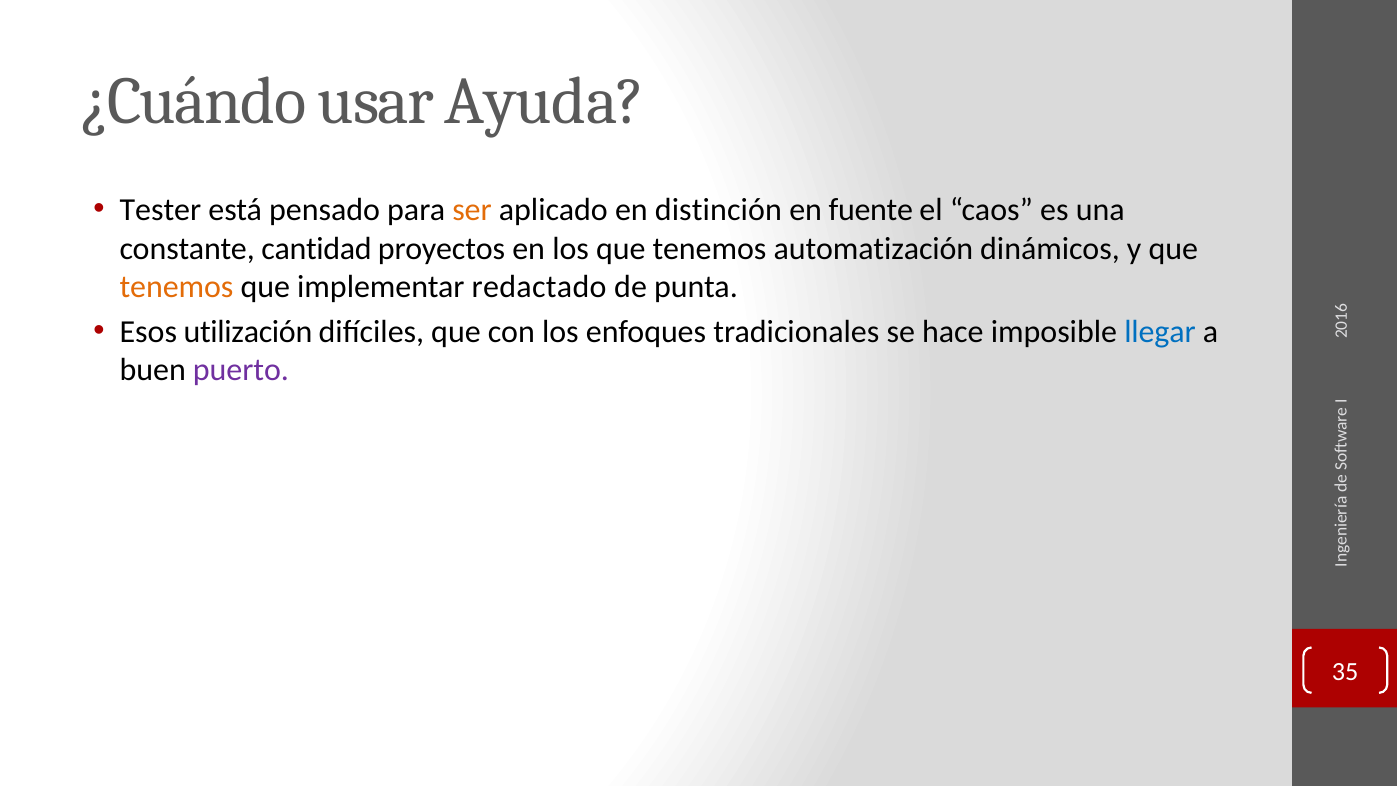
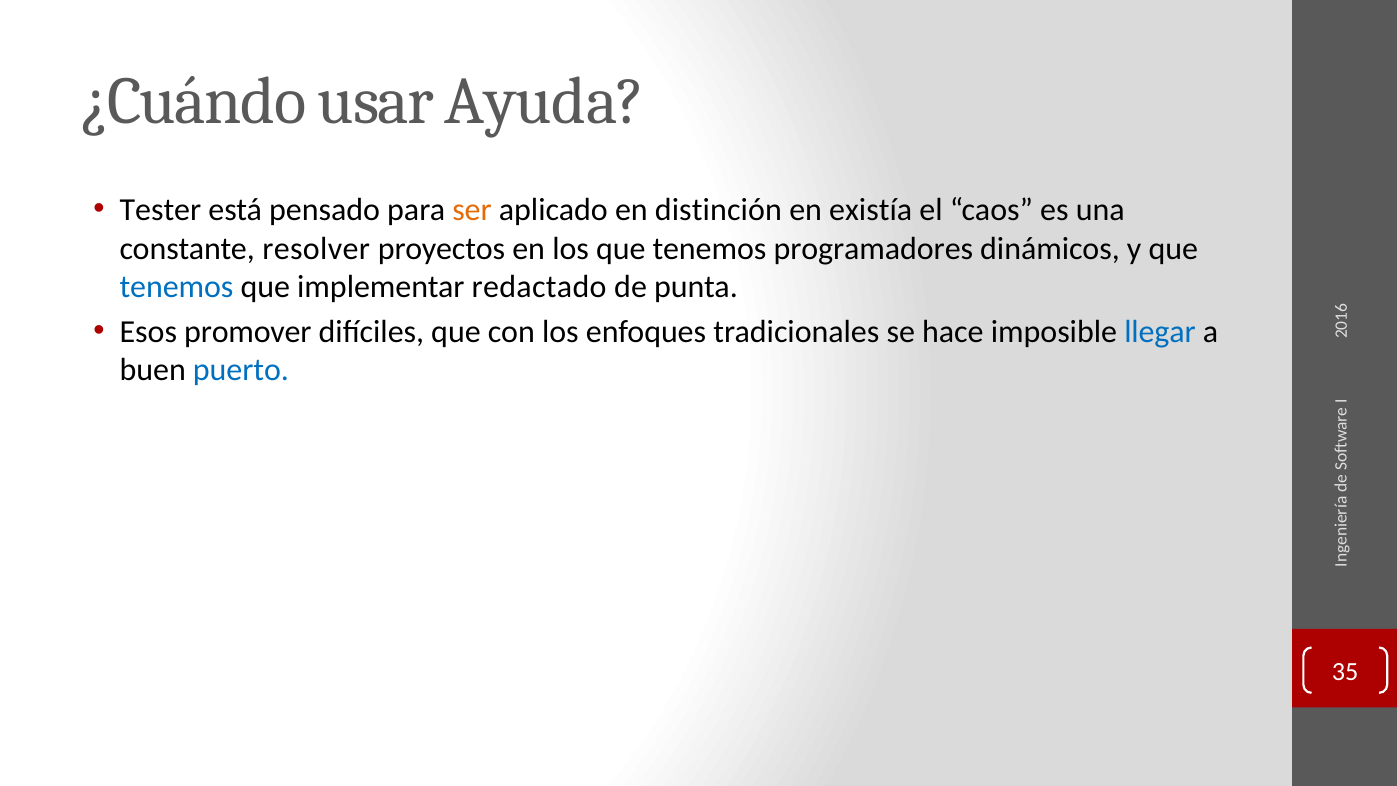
fuente: fuente -> existía (871, 210)
cantidad: cantidad -> resolver (316, 248)
automatización: automatización -> programadores (873, 248)
tenemos colour: orange -> blue (177, 287)
utilización: utilización -> promover (248, 332)
puerto colour: purple -> blue (241, 370)
